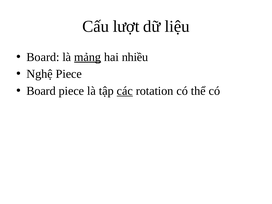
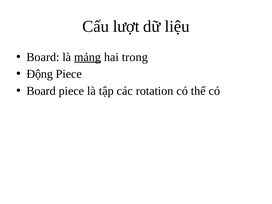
nhiều: nhiều -> trong (135, 57)
Nghệ: Nghệ -> Động (40, 74)
các underline: present -> none (125, 91)
